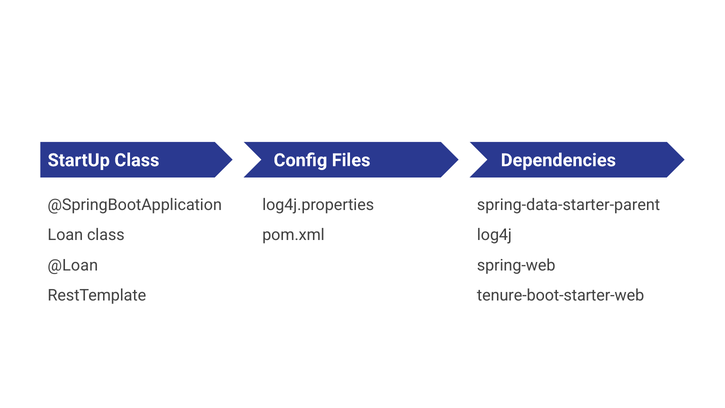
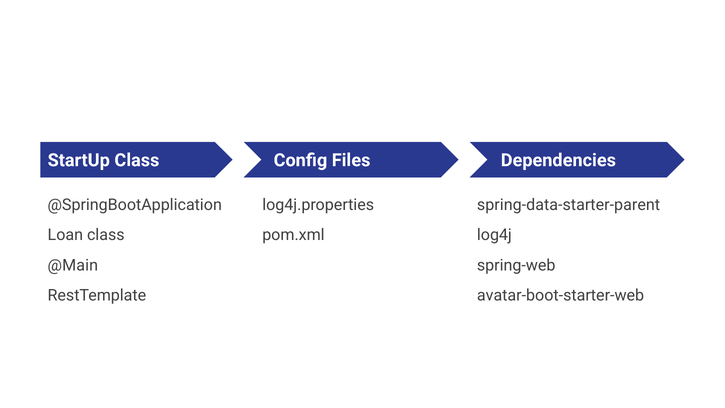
@Loan: @Loan -> @Main (73, 265)
tenure-boot-starter-web: tenure-boot-starter-web -> avatar-boot-starter-web (561, 295)
